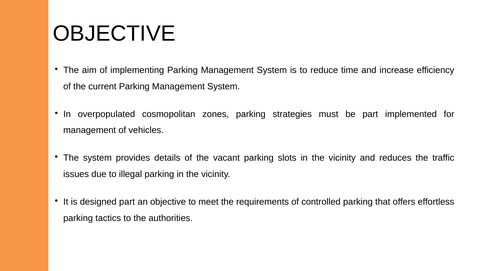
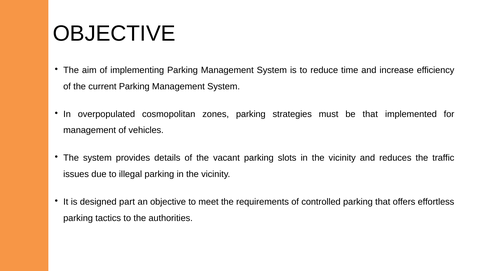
be part: part -> that (370, 114)
